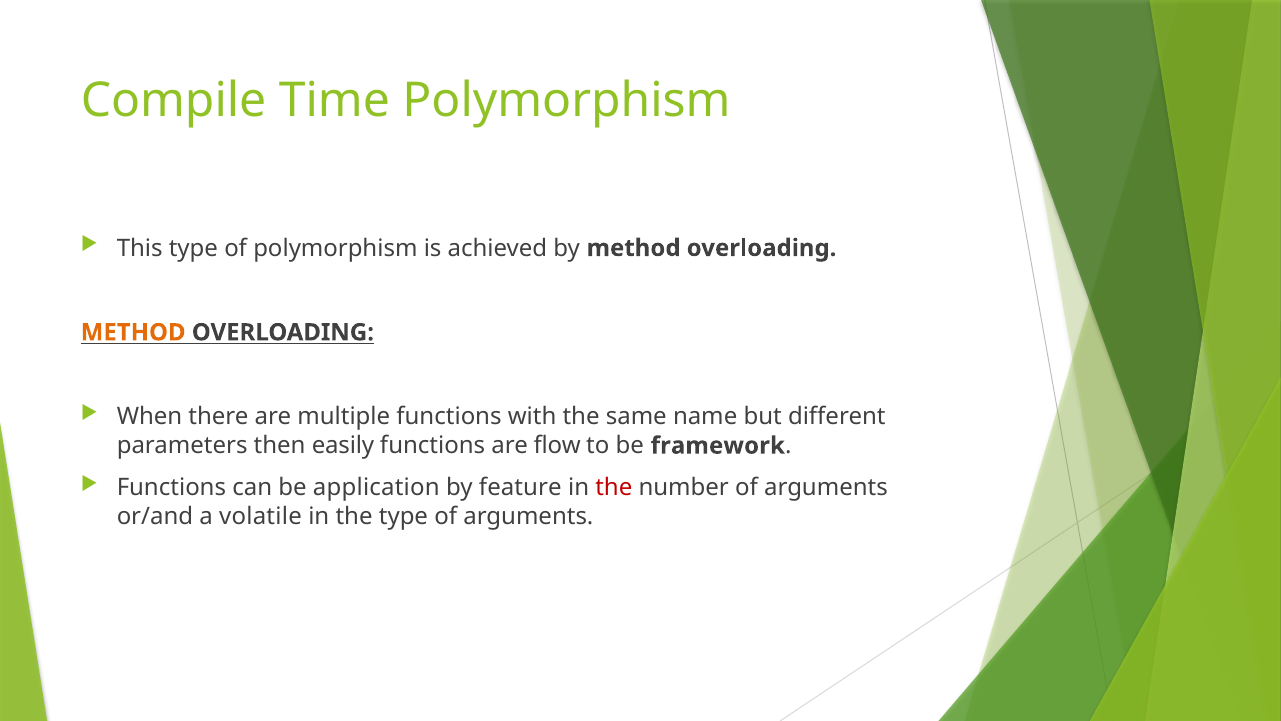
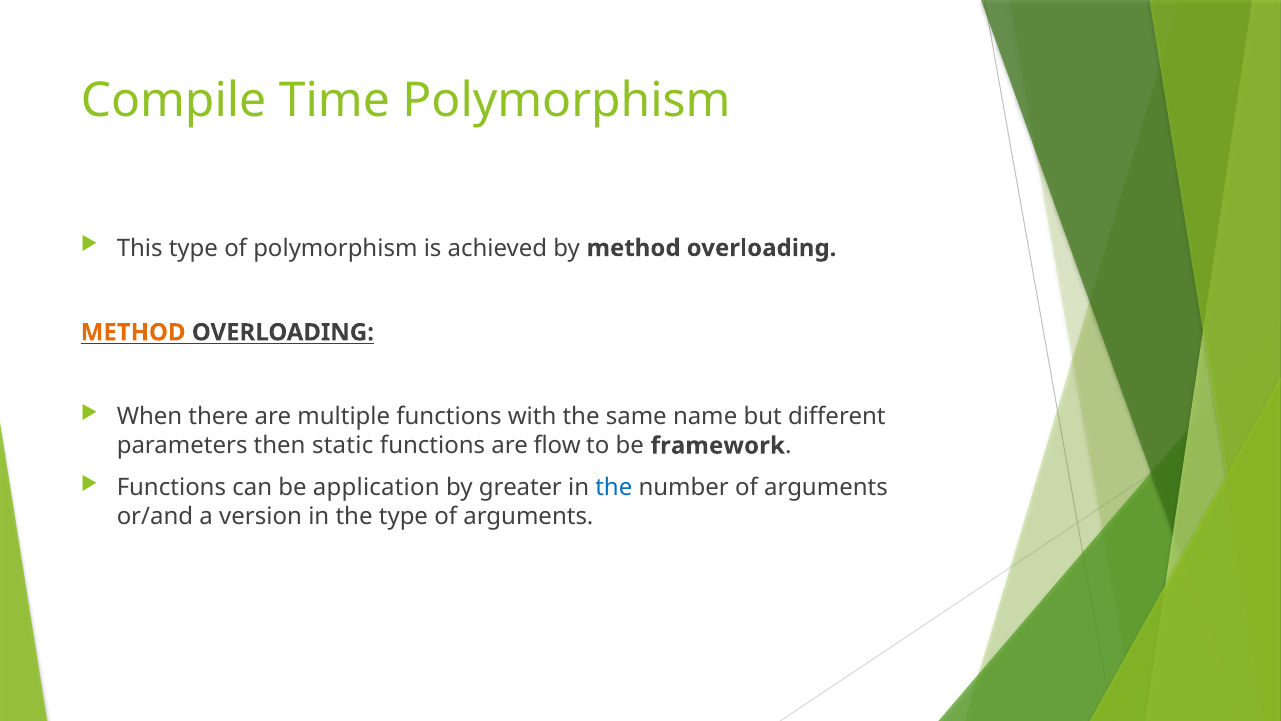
easily: easily -> static (343, 445)
feature: feature -> greater (520, 488)
the colour: red -> blue (614, 488)
volatile: volatile -> version (261, 516)
